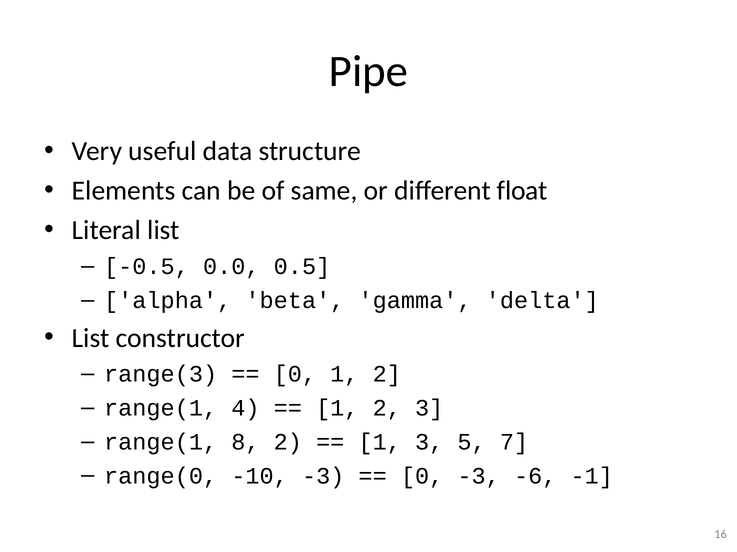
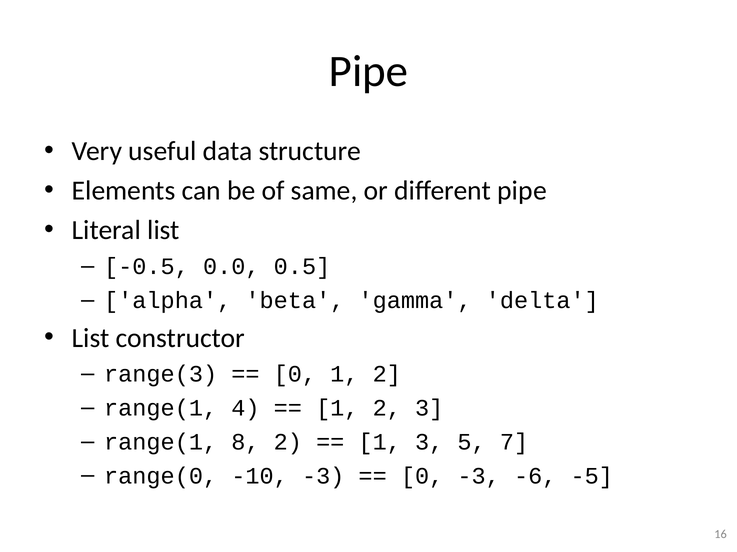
different float: float -> pipe (522, 191)
-1: -1 -> -5 (592, 477)
